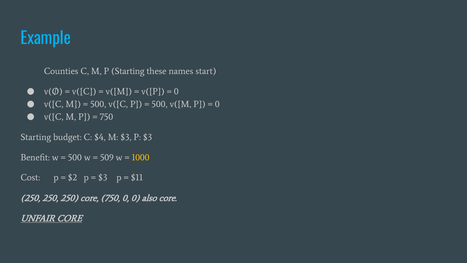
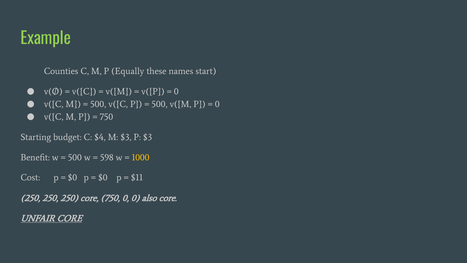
Example colour: light blue -> light green (46, 39)
P Starting: Starting -> Equally (128, 71)
509: 509 -> 598 (107, 157)
$2: $2 -> $0 (72, 177)
$3: $3 -> $0 (103, 177)
